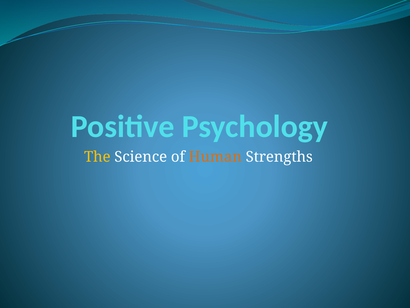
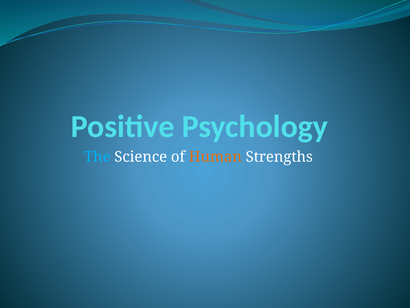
The colour: yellow -> light blue (97, 157)
